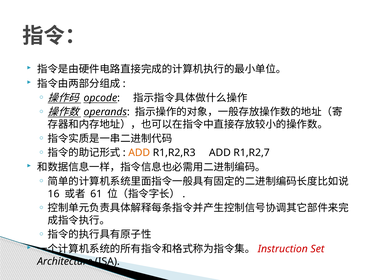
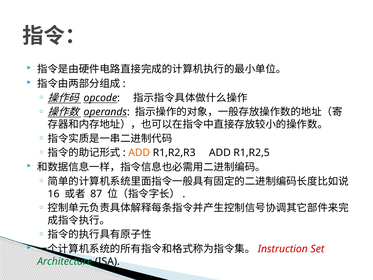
R1,R2,7: R1,R2,7 -> R1,R2,5 (252, 153)
61: 61 -> 87 (96, 194)
Architecture colour: black -> green (65, 261)
